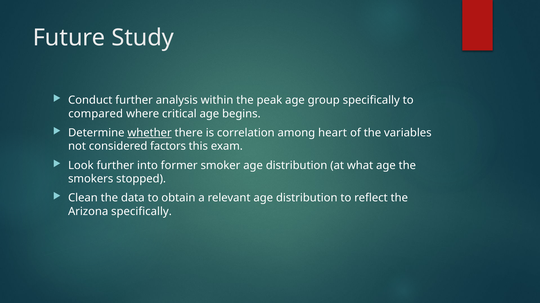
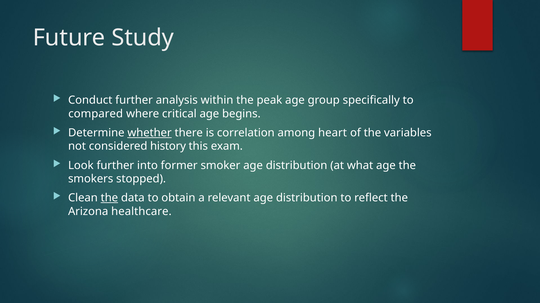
factors: factors -> history (168, 147)
the underline: none -> present (109, 198)
Arizona specifically: specifically -> healthcare (141, 212)
